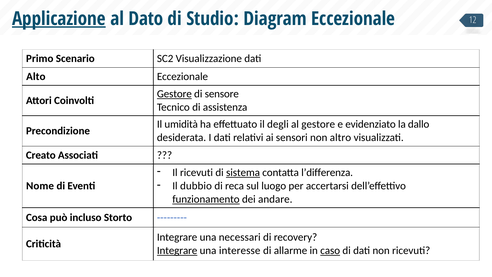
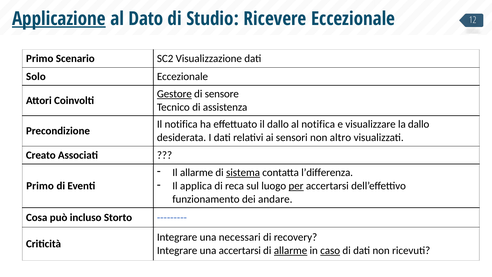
Diagram: Diagram -> Ricevere (275, 19)
Alto: Alto -> Solo (36, 76)
Il umidità: umidità -> notifica (181, 124)
il degli: degli -> dallo (278, 124)
al gestore: gestore -> notifica (318, 124)
evidenziato: evidenziato -> visualizzare (371, 124)
Il ricevuti: ricevuti -> allarme (197, 172)
dubbio: dubbio -> applica (196, 186)
per underline: none -> present (296, 186)
Nome: Nome -> Primo (40, 186)
funzionamento underline: present -> none (206, 199)
Integrare underline: present -> none (177, 250)
una interesse: interesse -> accertarsi (240, 250)
allarme underline: none -> present (291, 250)
